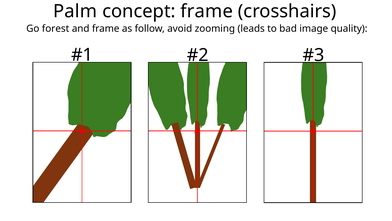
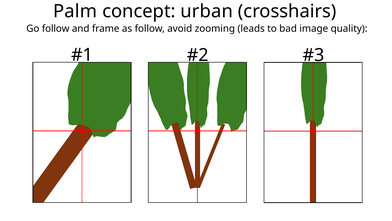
concept frame: frame -> urban (207, 11)
Go forest: forest -> follow (56, 29)
